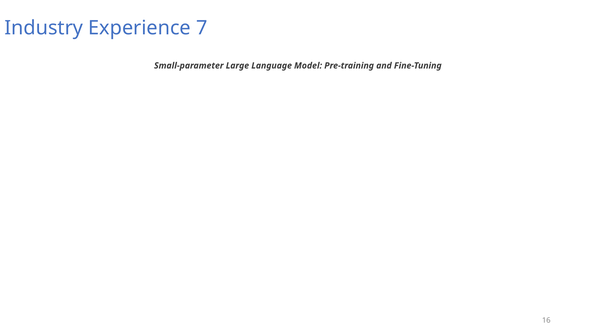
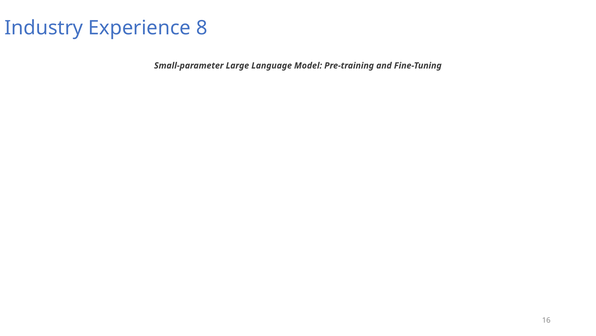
7: 7 -> 8 (202, 28)
